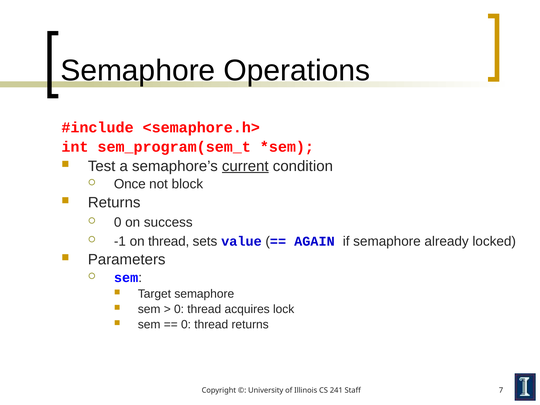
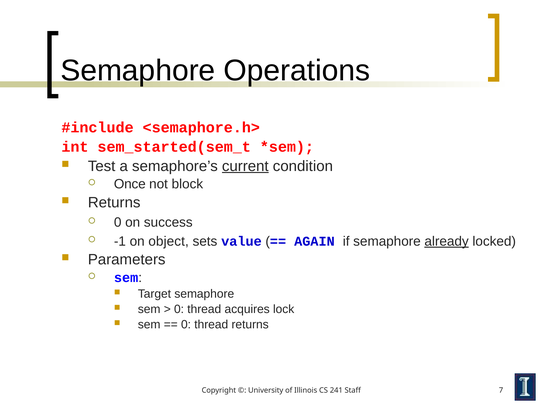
sem_program(sem_t: sem_program(sem_t -> sem_started(sem_t (174, 147)
on thread: thread -> object (169, 241)
already underline: none -> present (447, 241)
